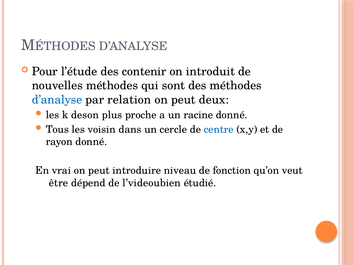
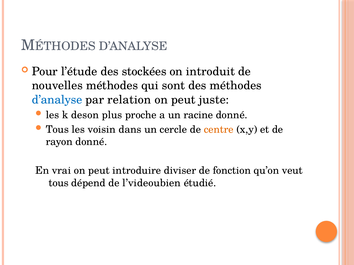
contenir: contenir -> stockées (144, 72)
deux: deux -> juste (214, 100)
centre colour: blue -> orange (219, 130)
niveau: niveau -> diviser (180, 171)
être: être -> tous (59, 183)
